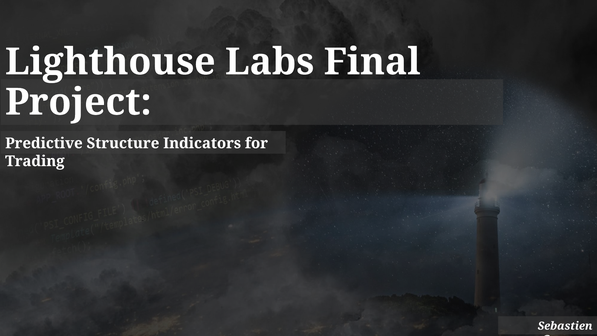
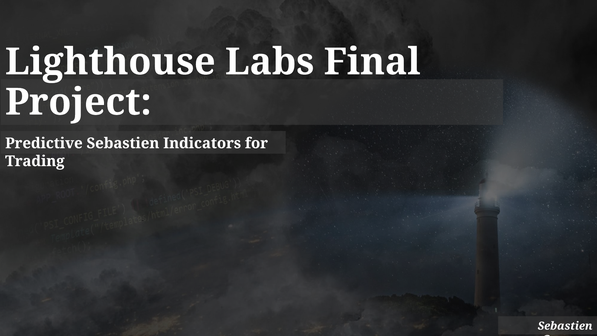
Predictive Structure: Structure -> Sebastien (123, 143)
